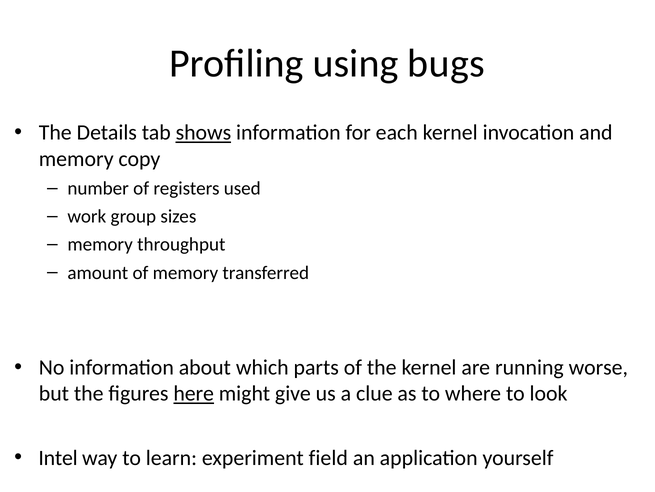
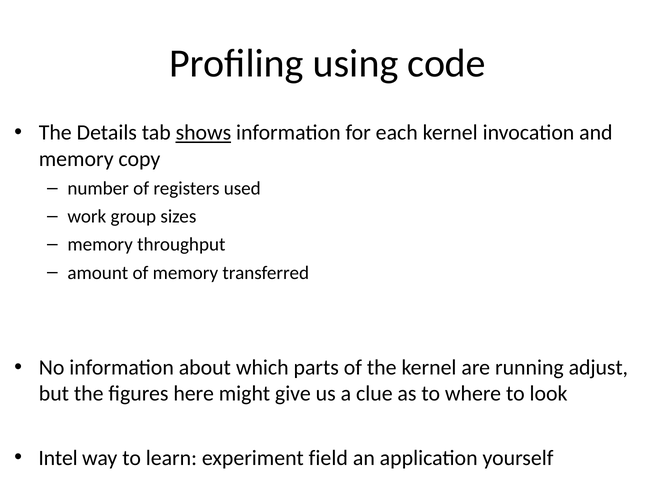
bugs: bugs -> code (447, 63)
worse: worse -> adjust (598, 367)
here underline: present -> none (194, 393)
